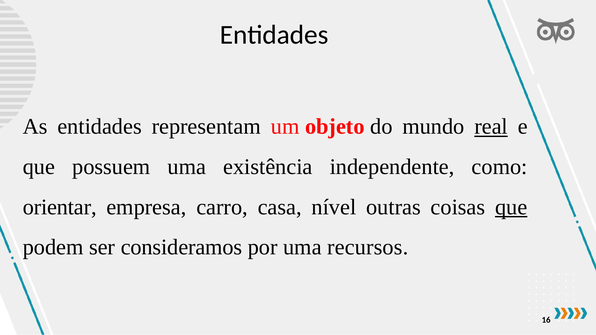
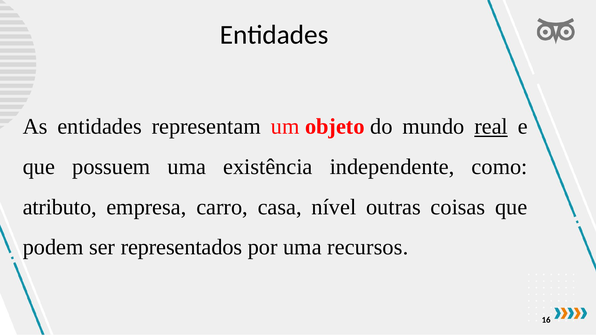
orientar: orientar -> atributo (60, 207)
que underline: present -> none (511, 207)
consideramos: consideramos -> representados (181, 247)
